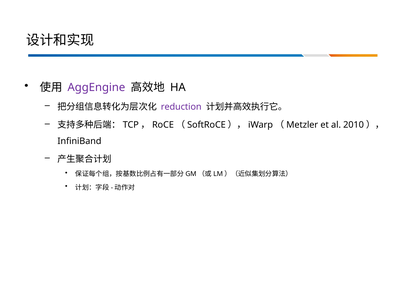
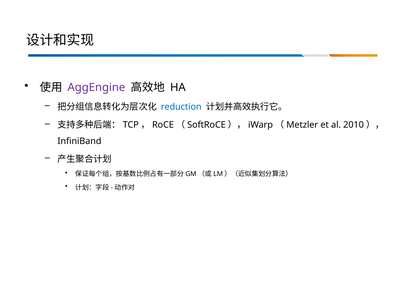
reduction colour: purple -> blue (181, 107)
